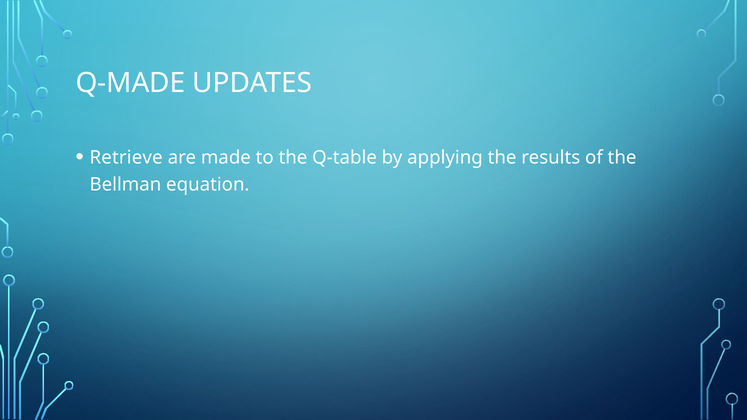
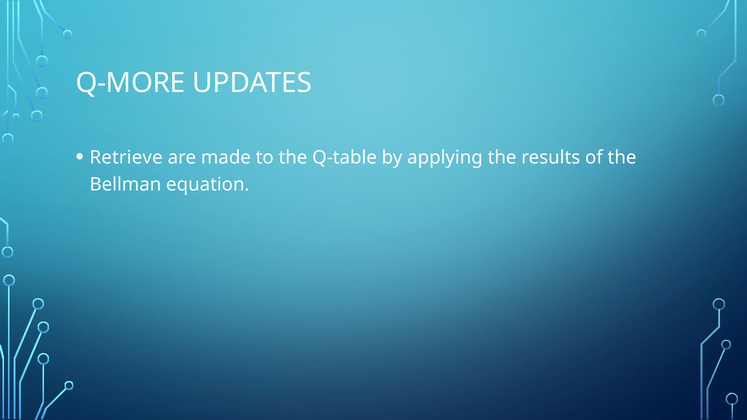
Q-MADE: Q-MADE -> Q-MORE (131, 83)
